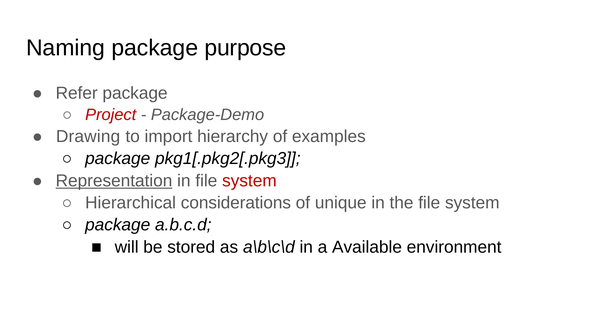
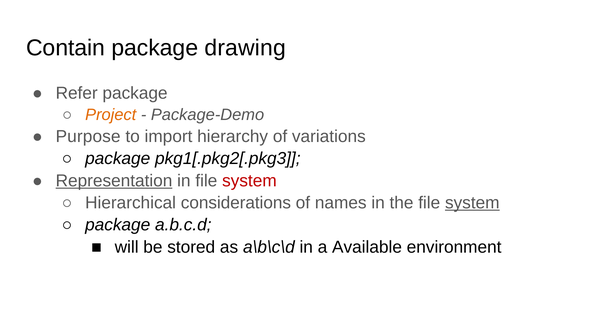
Naming: Naming -> Contain (66, 48)
purpose: purpose -> drawing (245, 48)
Project colour: red -> orange (111, 115)
Drawing: Drawing -> Purpose (88, 136)
examples: examples -> variations (329, 136)
unique: unique -> names (341, 203)
system underline: none -> present (472, 203)
